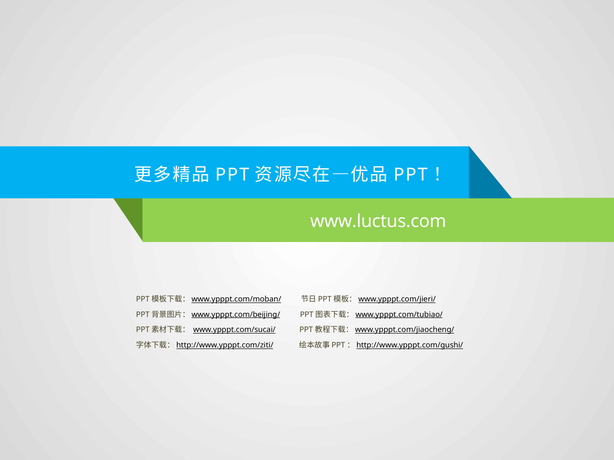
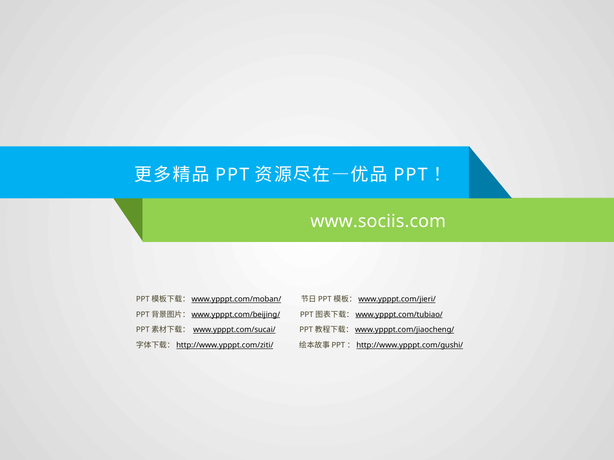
www.luctus.com: www.luctus.com -> www.sociis.com (378, 221)
